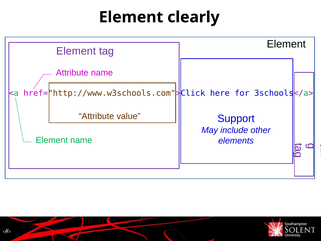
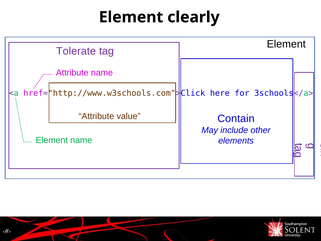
Element: Element -> Tolerate (76, 51)
Support: Support -> Contain (236, 118)
